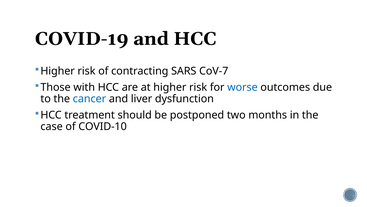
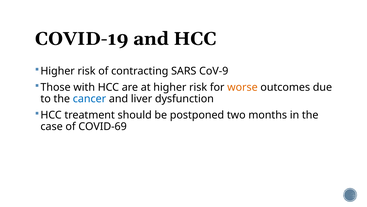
CoV-7: CoV-7 -> CoV-9 (214, 71)
worse colour: blue -> orange (242, 87)
COVID-10: COVID-10 -> COVID-69 (103, 126)
